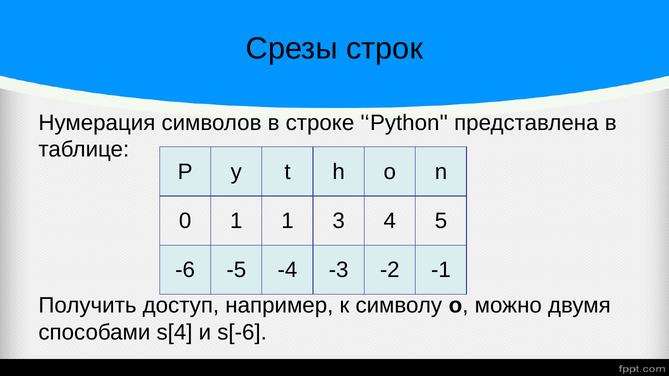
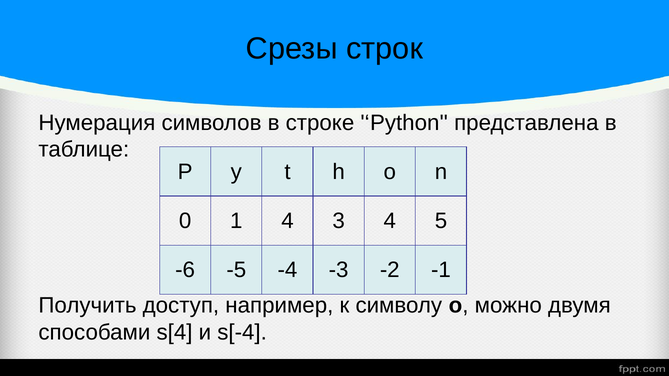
1 1: 1 -> 4 (287, 221)
s[-6: s[-6 -> s[-4 (242, 333)
